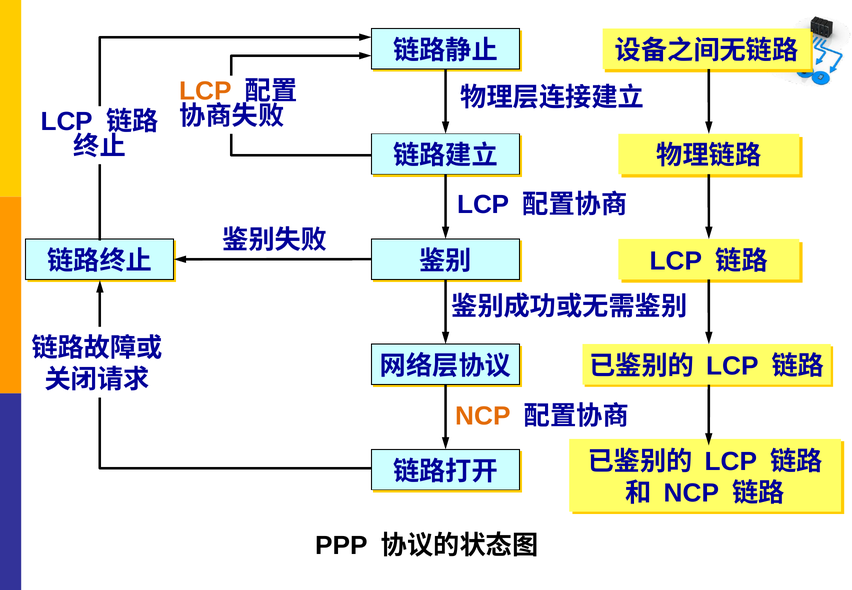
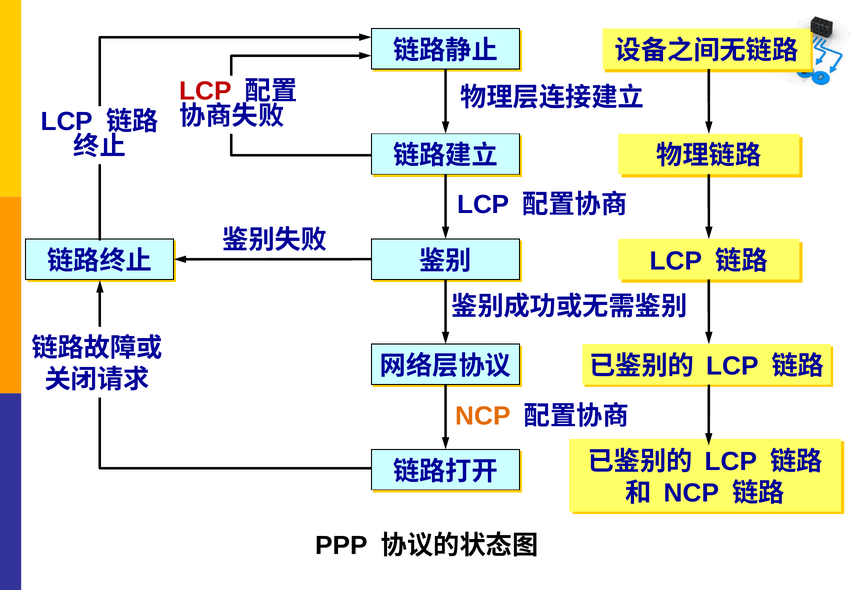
LCP colour: orange -> red (206, 91)
